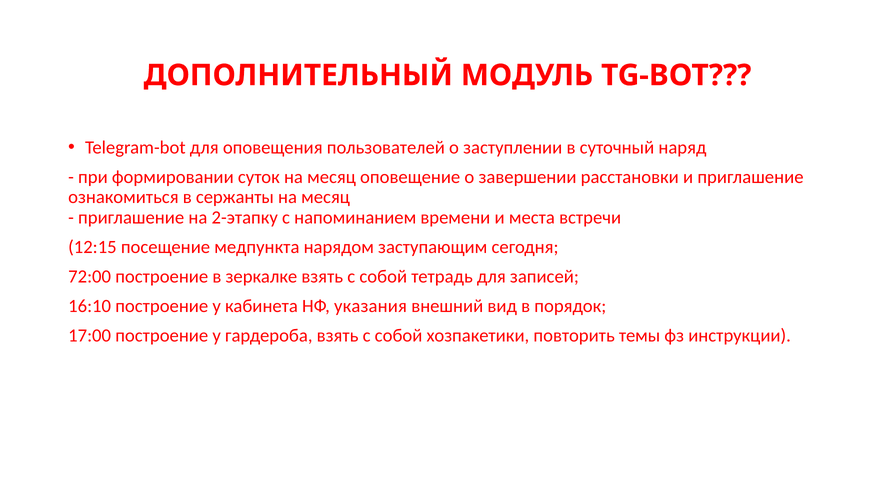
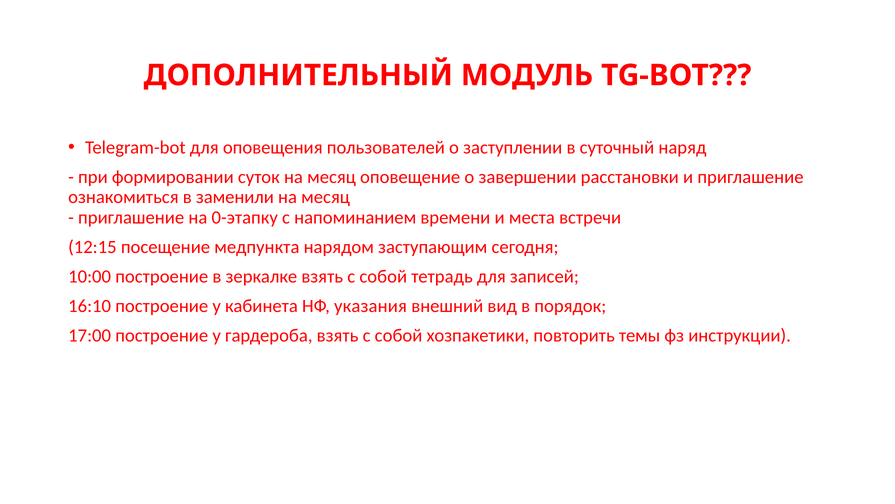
сержанты: сержанты -> заменили (235, 197)
2-этапку: 2-этапку -> 0-этапку (245, 217)
72:00: 72:00 -> 10:00 (90, 276)
